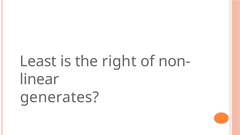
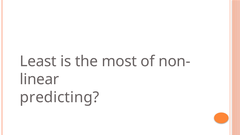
right: right -> most (119, 61)
generates: generates -> predicting (60, 97)
